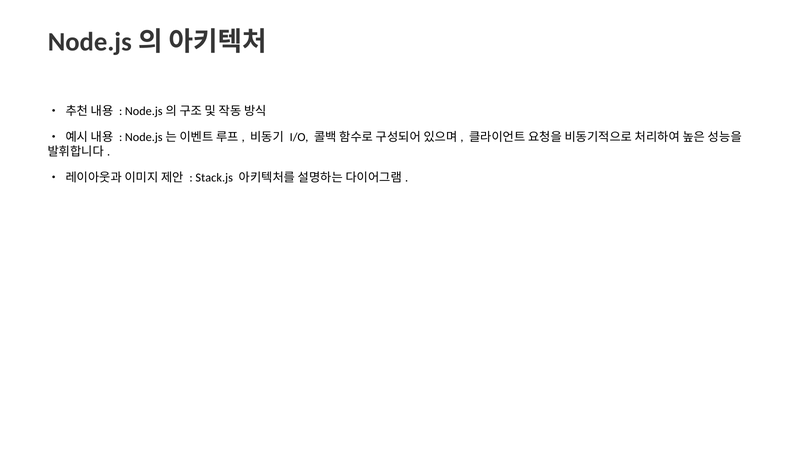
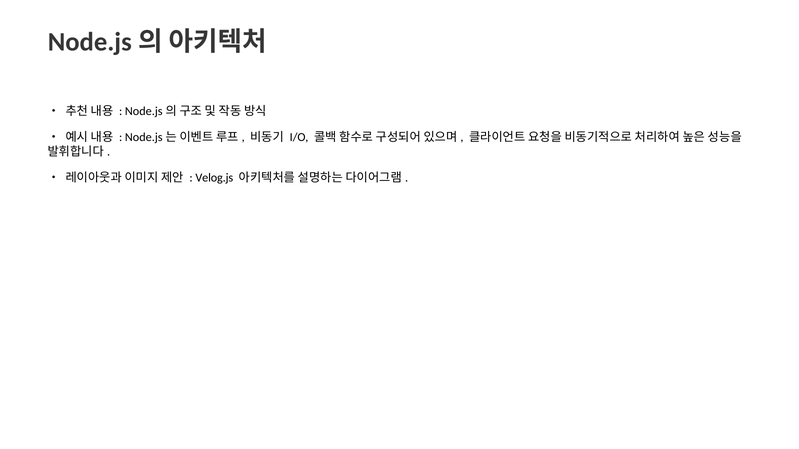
Stack.js: Stack.js -> Velog.js (214, 178)
